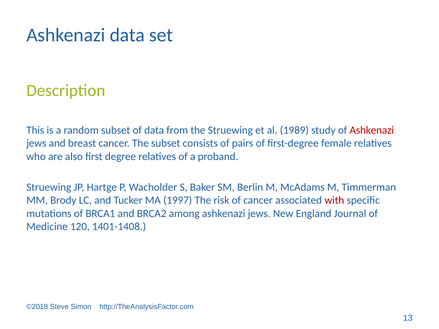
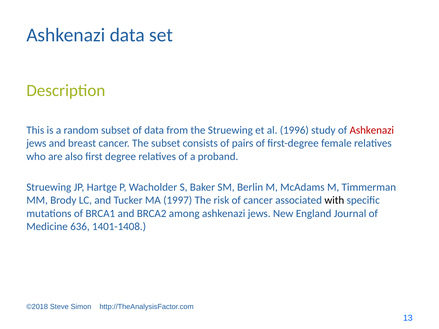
1989: 1989 -> 1996 (294, 130)
with colour: red -> black (334, 201)
120: 120 -> 636 (80, 227)
